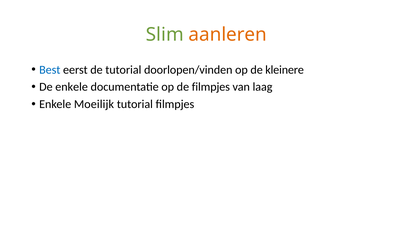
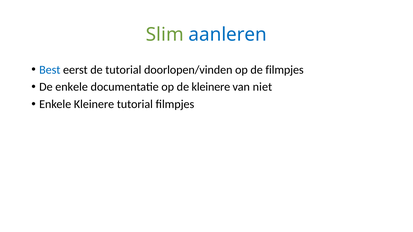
aanleren colour: orange -> blue (228, 35)
de kleinere: kleinere -> filmpjes (285, 70)
de filmpjes: filmpjes -> kleinere (211, 87)
laag: laag -> niet (262, 87)
Enkele Moeilijk: Moeilijk -> Kleinere (94, 104)
